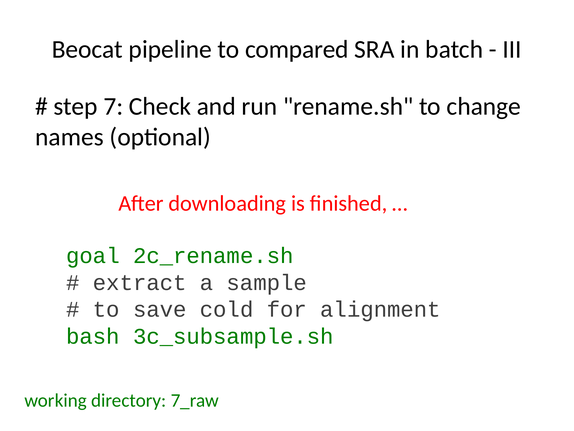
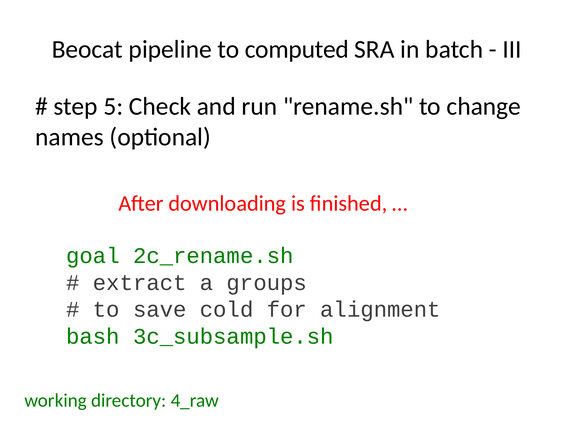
compared: compared -> computed (297, 49)
7: 7 -> 5 (113, 106)
sample: sample -> groups (267, 282)
7_raw: 7_raw -> 4_raw (195, 400)
